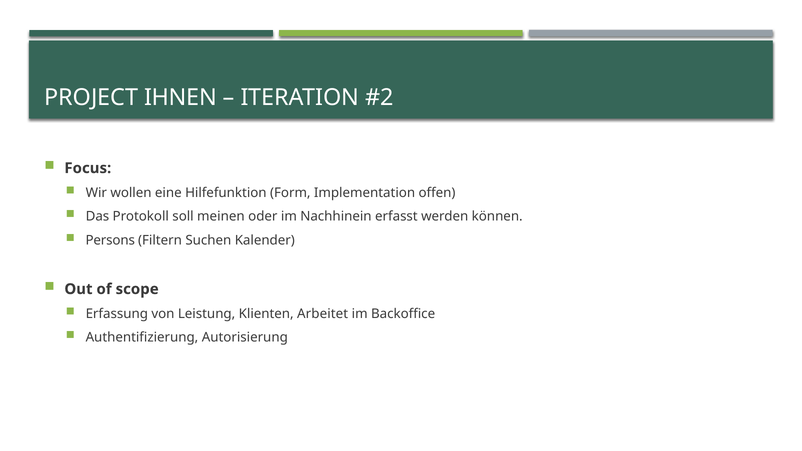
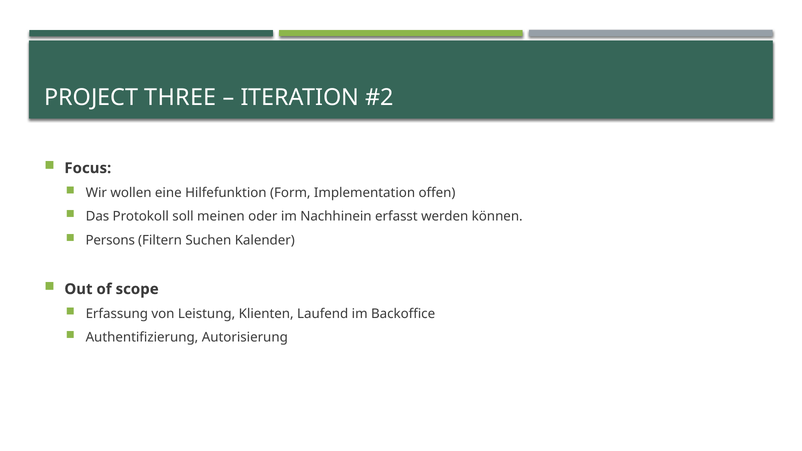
IHNEN: IHNEN -> THREE (180, 97)
Arbeitet: Arbeitet -> Laufend (323, 314)
